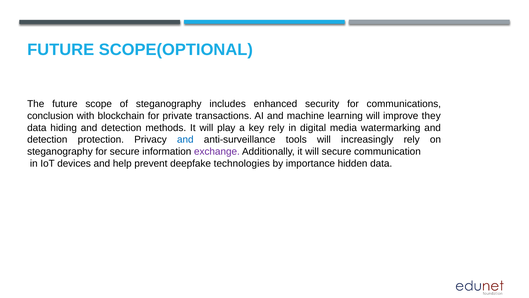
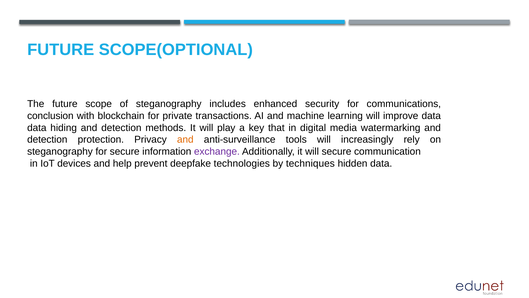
improve they: they -> data (431, 116)
key rely: rely -> that (276, 128)
and colour: blue -> orange (185, 140)
importance: importance -> techniques (310, 163)
